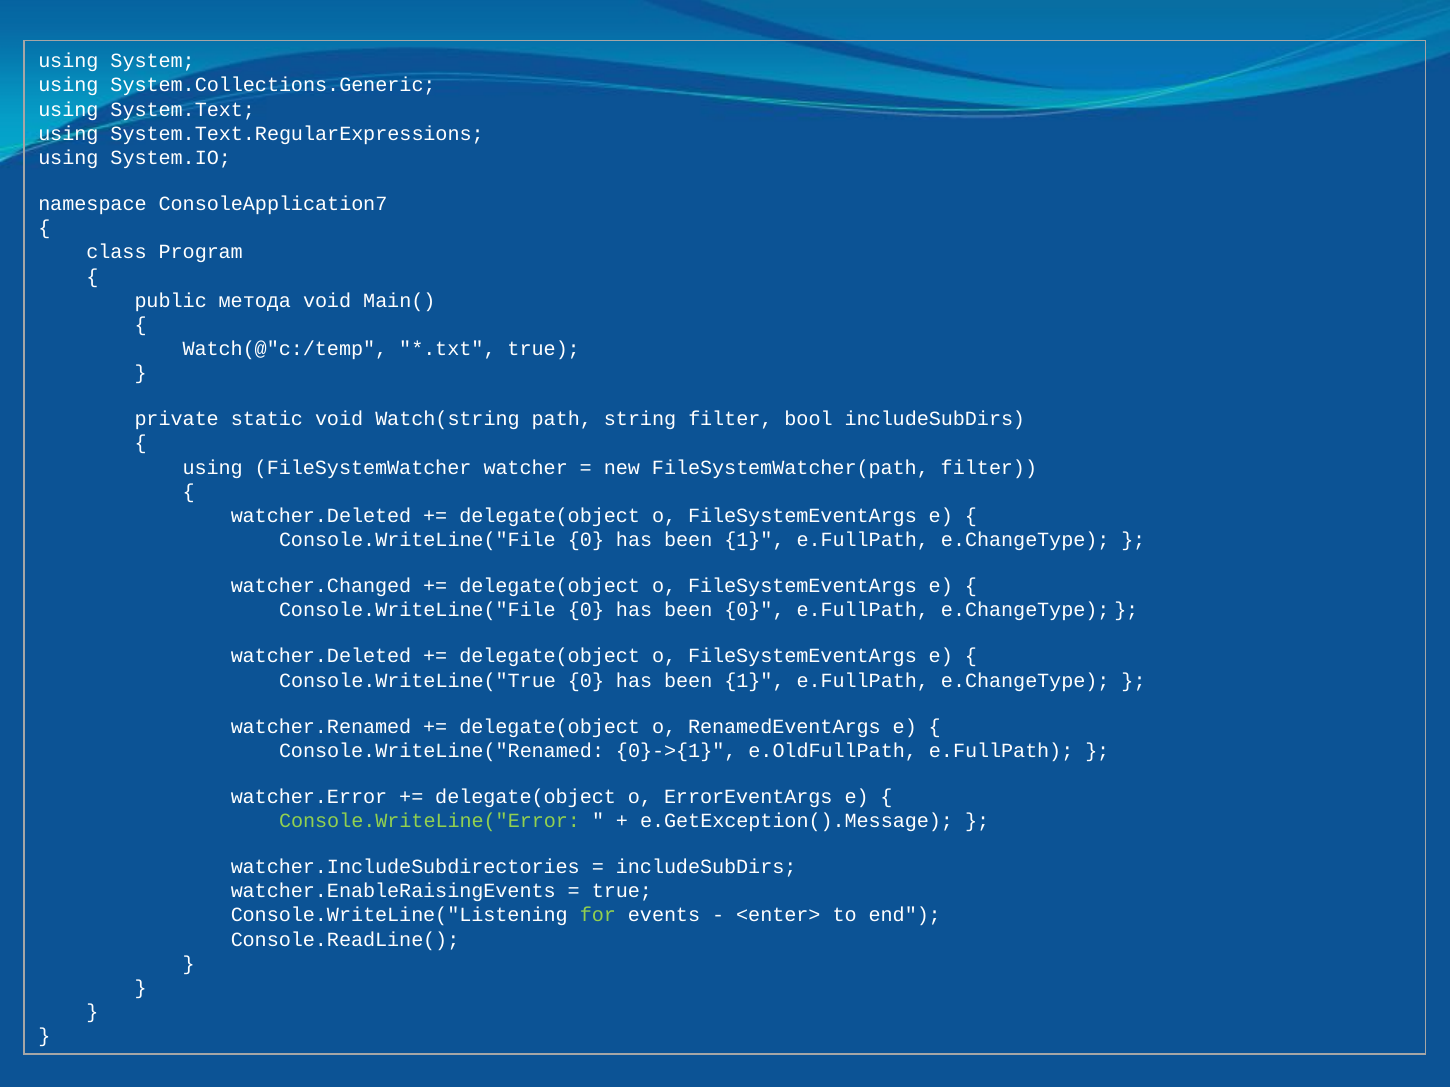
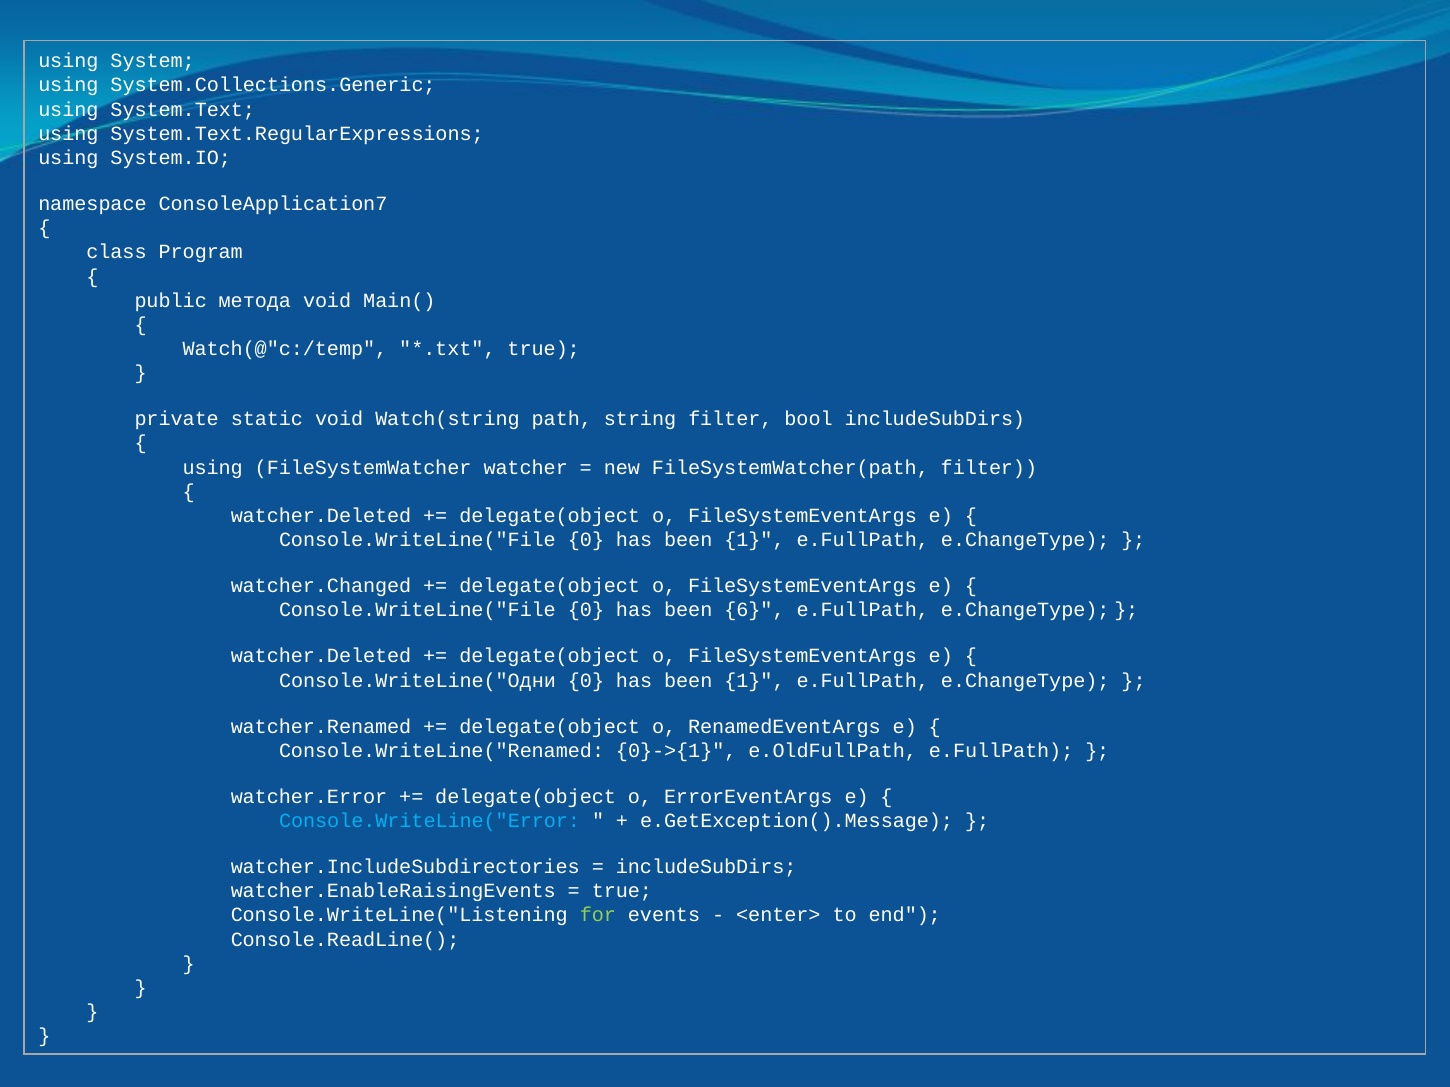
been 0: 0 -> 6 (754, 611)
Console.WriteLine("True: Console.WriteLine("True -> Console.WriteLine("Одни (417, 681)
Console.WriteLine("Error colour: light green -> light blue (430, 821)
